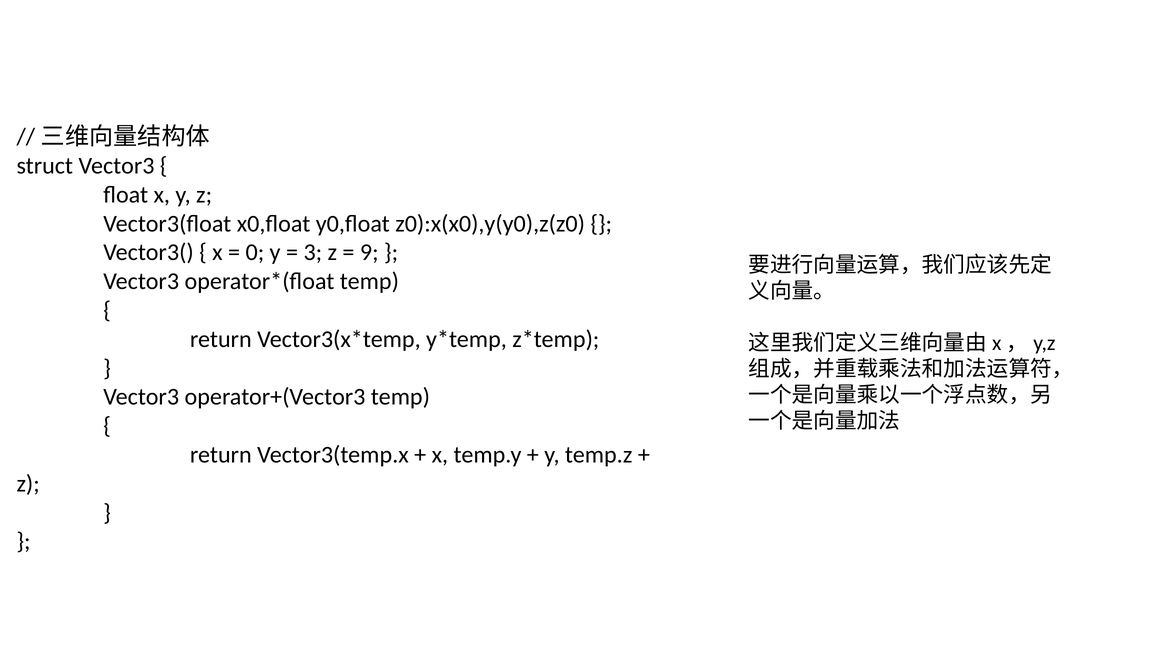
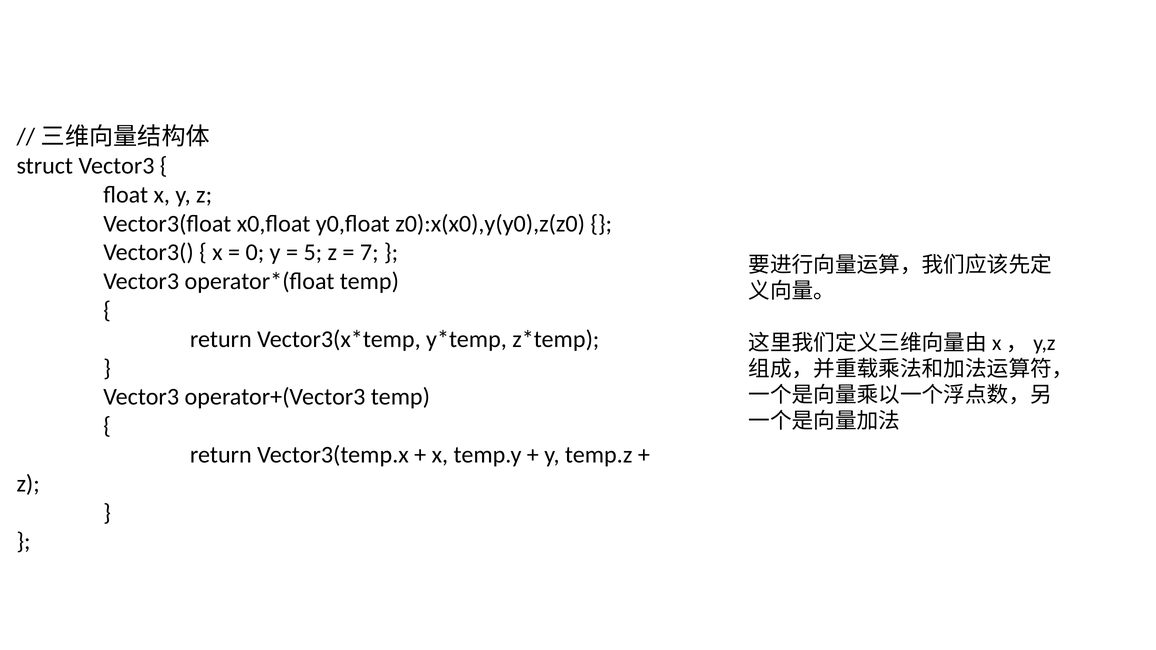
3: 3 -> 5 (313, 253)
9: 9 -> 7 (369, 253)
